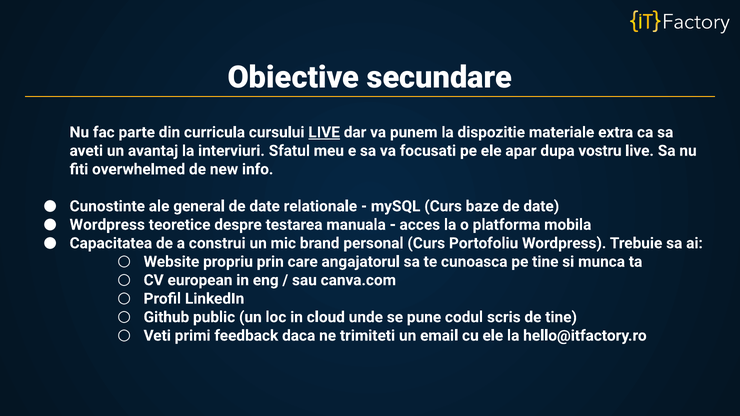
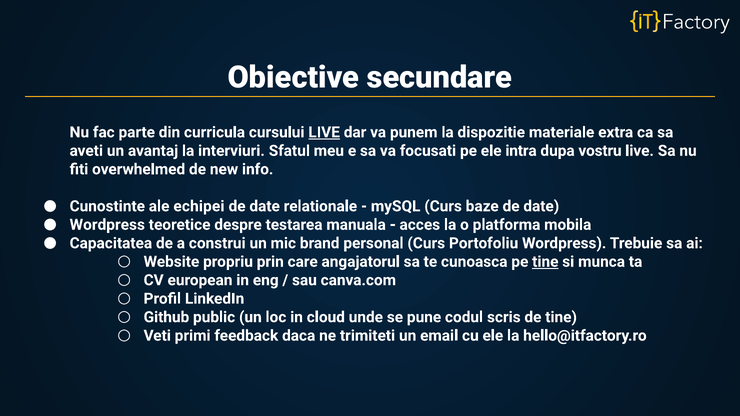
apar: apar -> intra (521, 151)
general: general -> echipei (199, 206)
tine underline: none -> present (545, 262)
